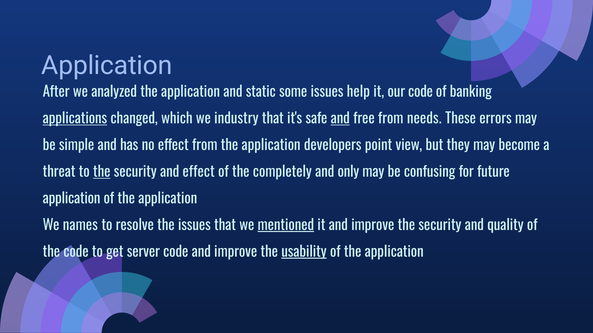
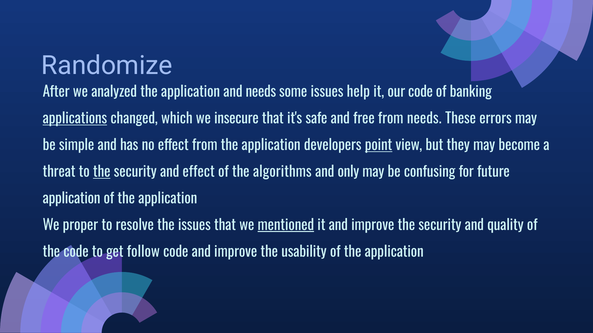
Application: Application -> Randomize (107, 66)
and static: static -> needs (261, 92)
industry: industry -> insecure (236, 119)
and underline: present -> none (340, 119)
point underline: none -> present (379, 146)
completely: completely -> algorithms (282, 172)
names: names -> proper (80, 226)
server: server -> follow (143, 252)
usability underline: present -> none (304, 252)
